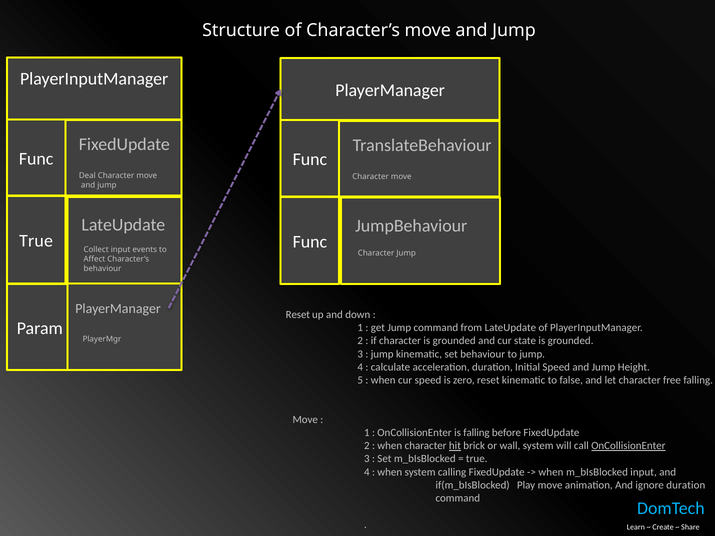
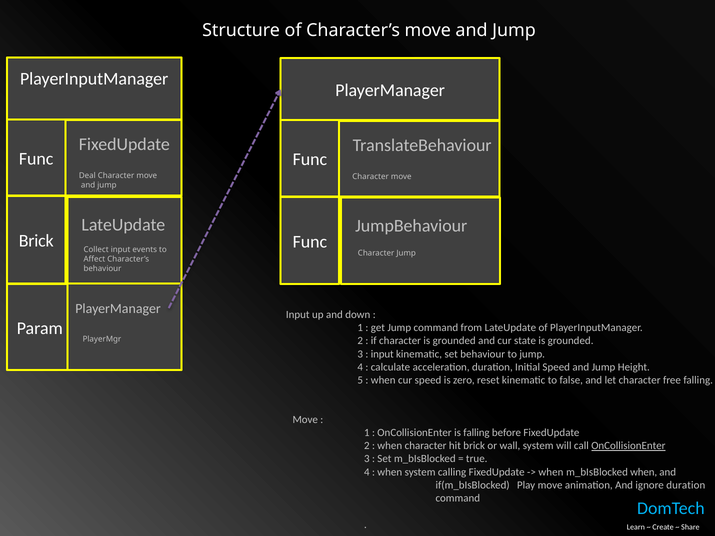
True: True -> Brick (36, 241)
Reset: Reset -> Input (298, 315)
jump: jump -> input (382, 354)
hit underline: present -> none (455, 446)
m_bIsBlocked input: input -> when (644, 472)
